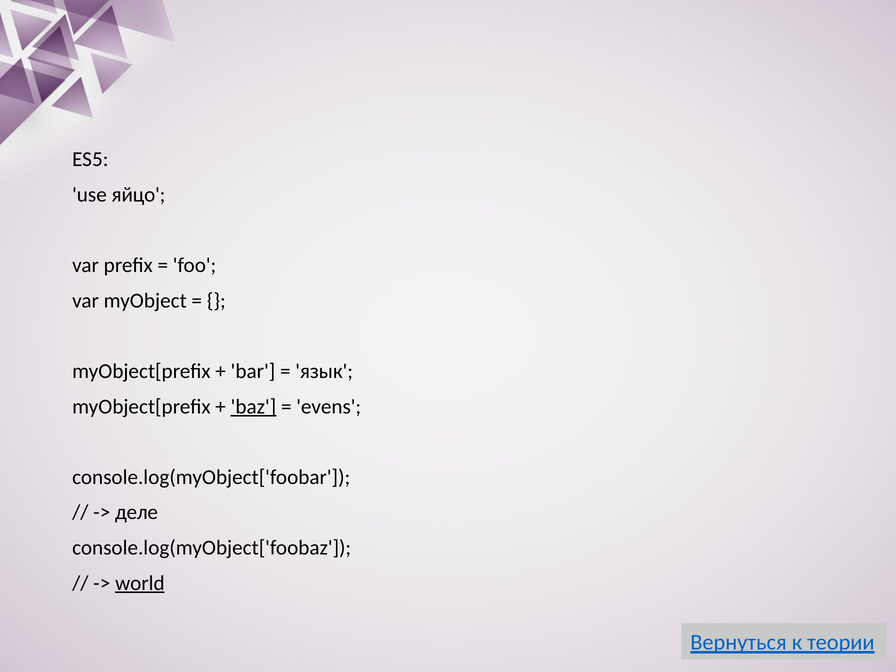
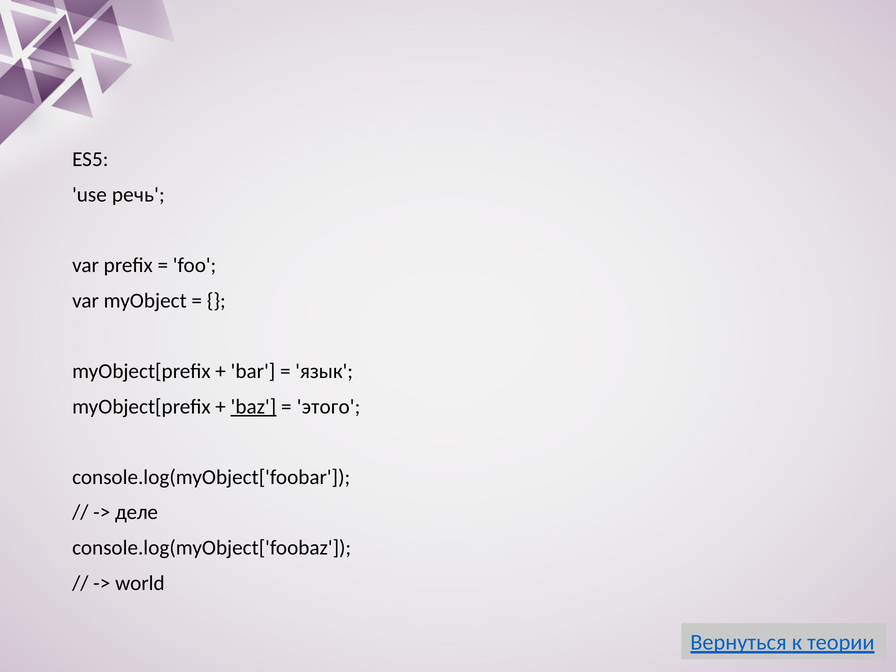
яйцо: яйцо -> речь (138, 195)
evens: evens -> этого (329, 407)
world underline: present -> none (140, 583)
